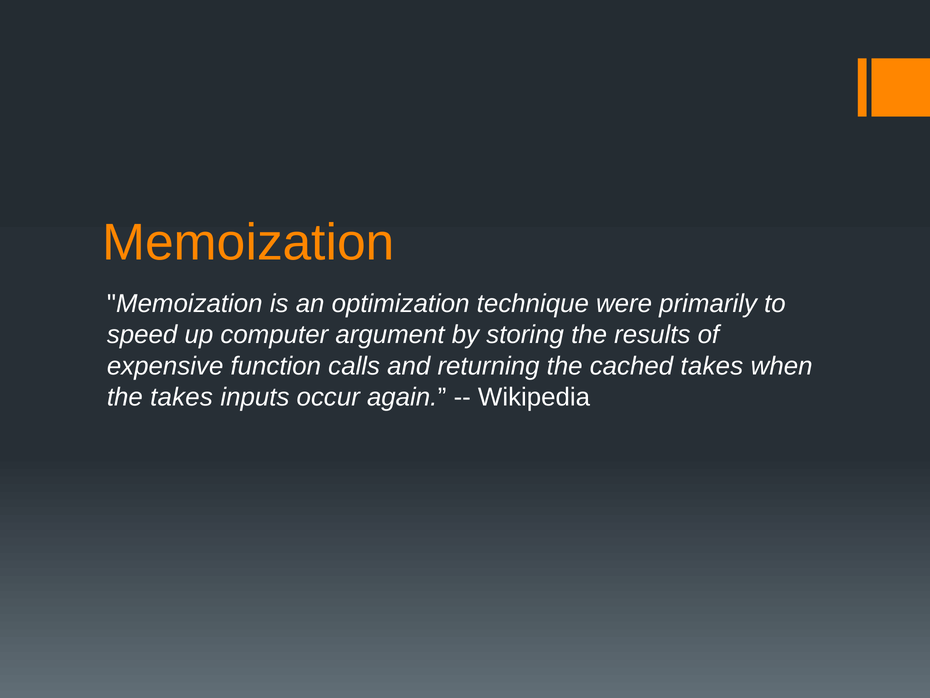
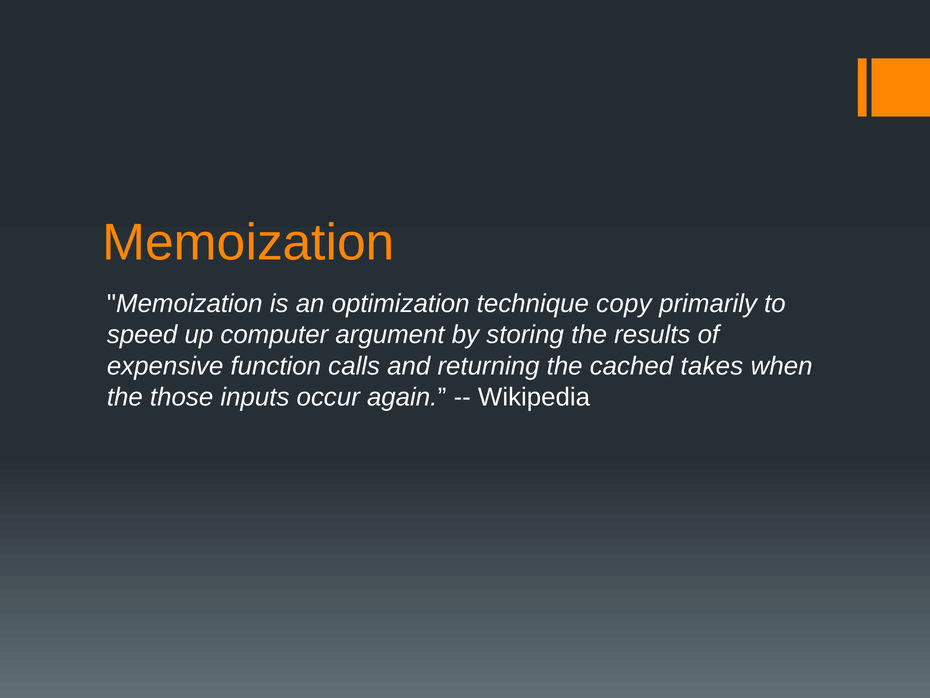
were: were -> copy (624, 304)
the takes: takes -> those (182, 397)
